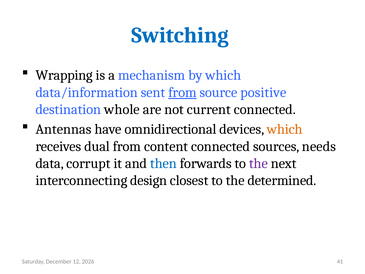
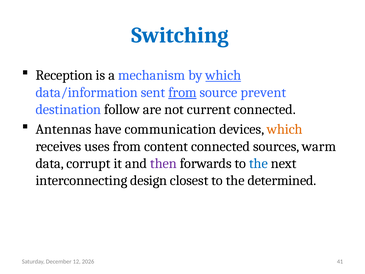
Wrapping: Wrapping -> Reception (64, 75)
which underline: none -> present (223, 75)
positive: positive -> prevent (263, 92)
whole: whole -> follow (122, 109)
omnidirectional: omnidirectional -> communication (170, 129)
dual: dual -> uses (97, 146)
needs: needs -> warm (319, 146)
then colour: blue -> purple (164, 163)
the colour: purple -> blue (258, 163)
